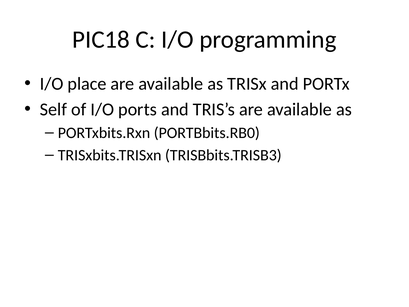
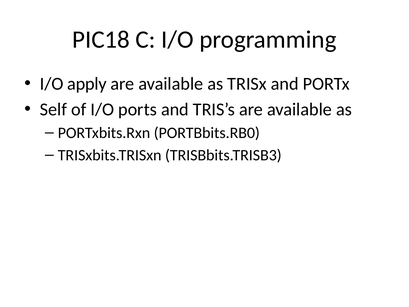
place: place -> apply (87, 84)
